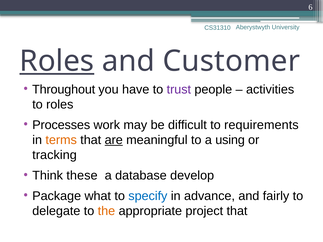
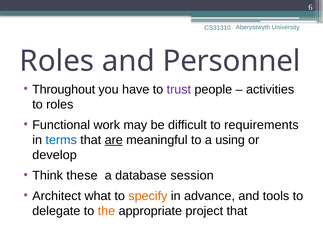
Roles underline: present -> none (57, 61)
Customer: Customer -> Personnel (232, 61)
Processes: Processes -> Functional (61, 125)
terms colour: orange -> blue (61, 140)
tracking: tracking -> develop (55, 155)
develop: develop -> session (192, 176)
Package: Package -> Architect (57, 196)
specify colour: blue -> orange (148, 196)
fairly: fairly -> tools (276, 196)
